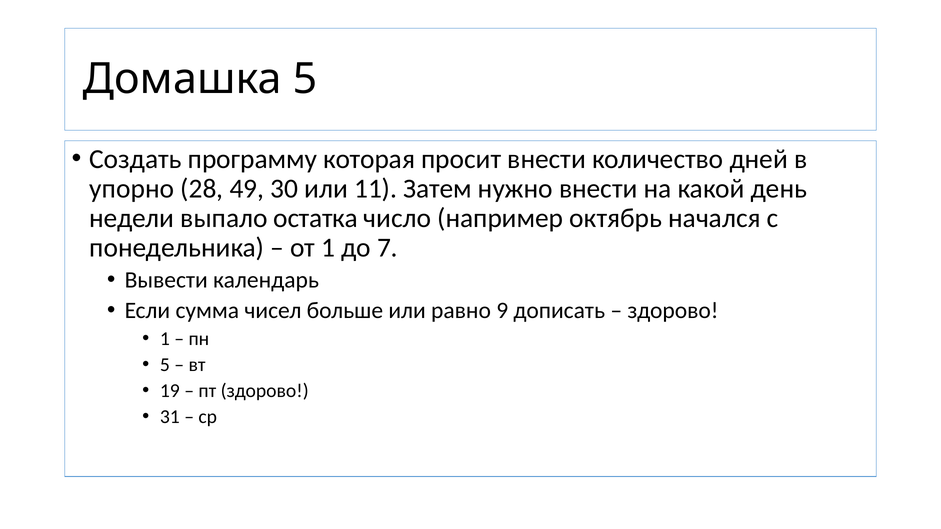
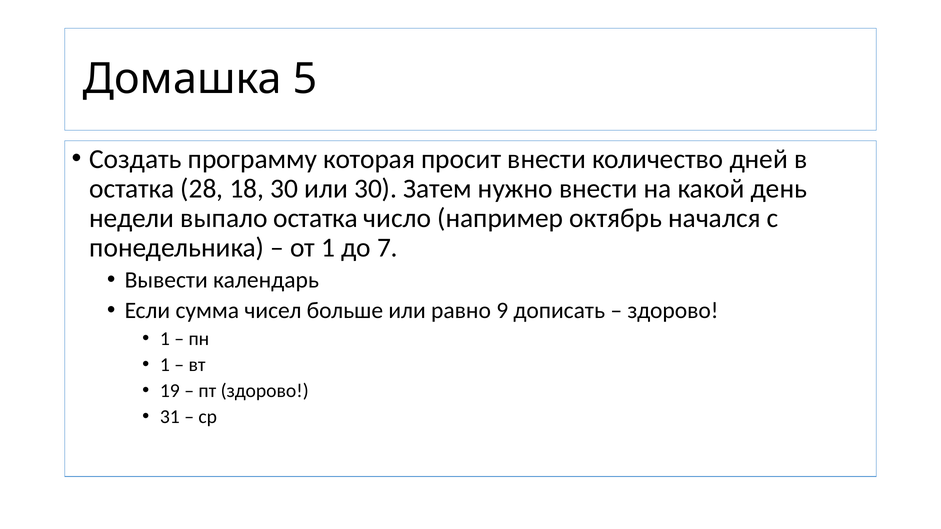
упорно: упорно -> остатка (132, 189)
49: 49 -> 18 (247, 189)
или 11: 11 -> 30 (376, 189)
5: 5 -> 1 (165, 365)
